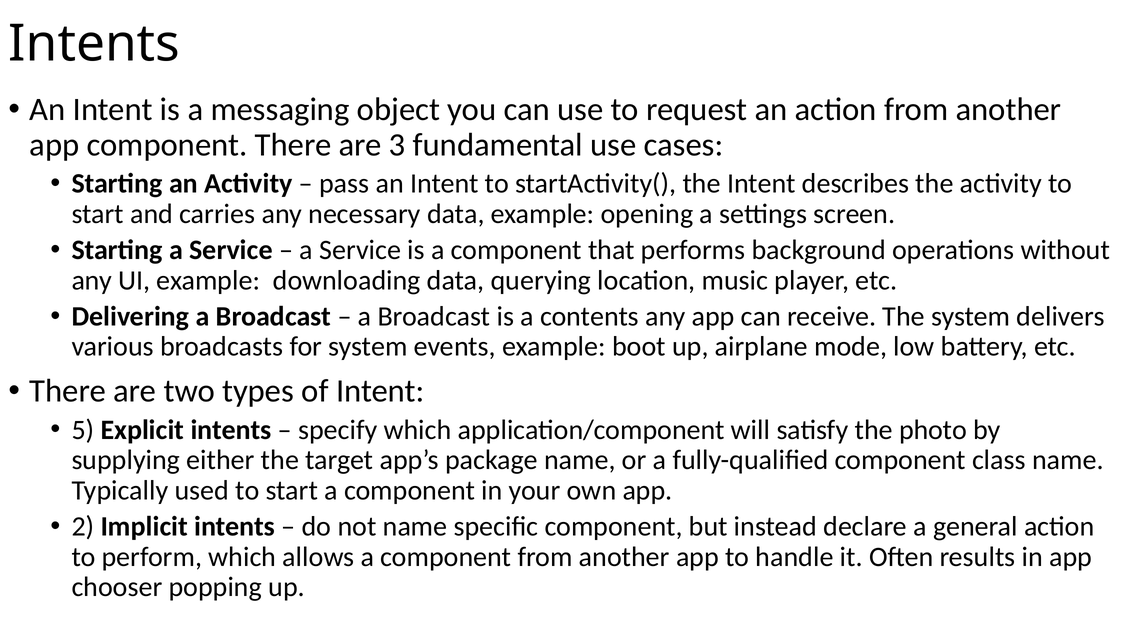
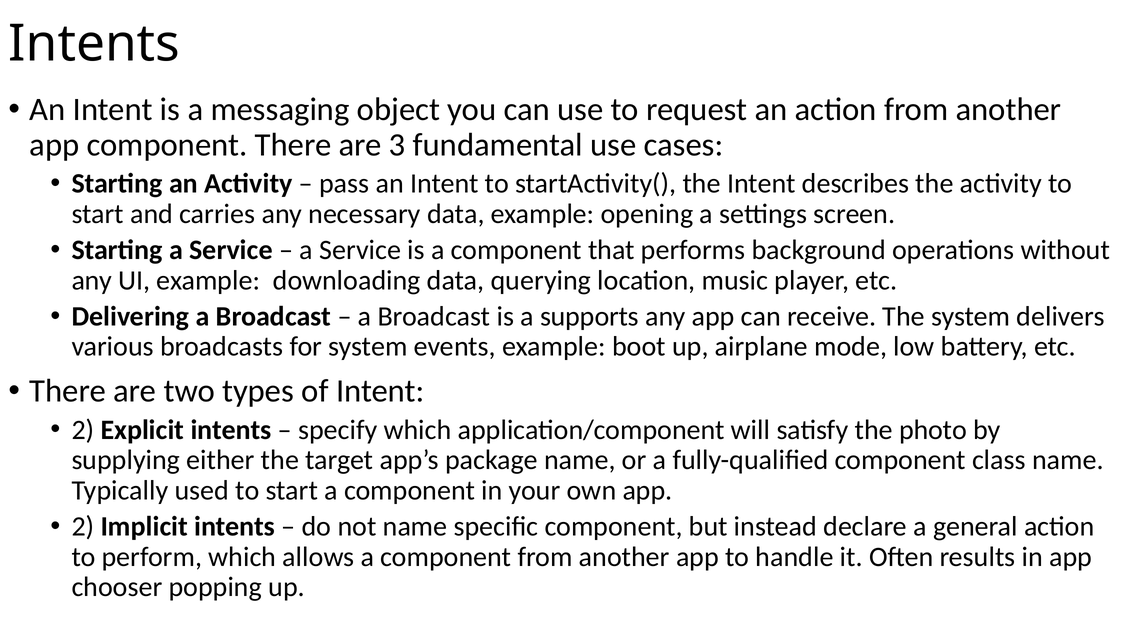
contents: contents -> supports (589, 316)
5: 5 -> 2 (83, 430)
